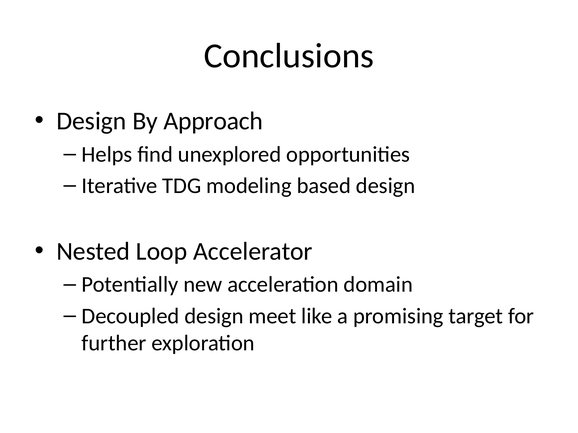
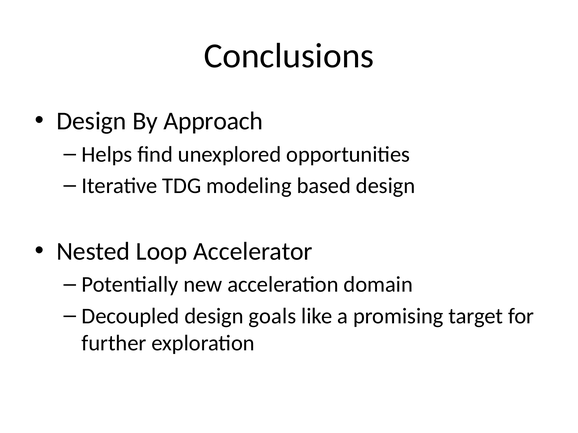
meet: meet -> goals (272, 316)
